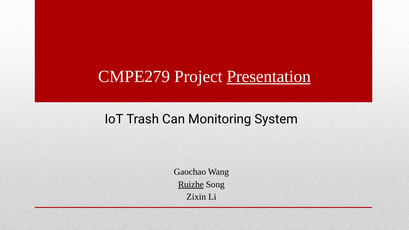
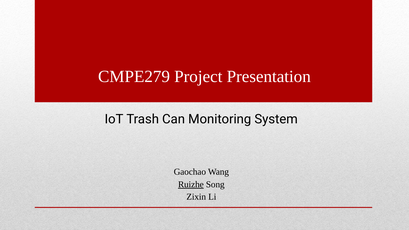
Presentation underline: present -> none (269, 77)
